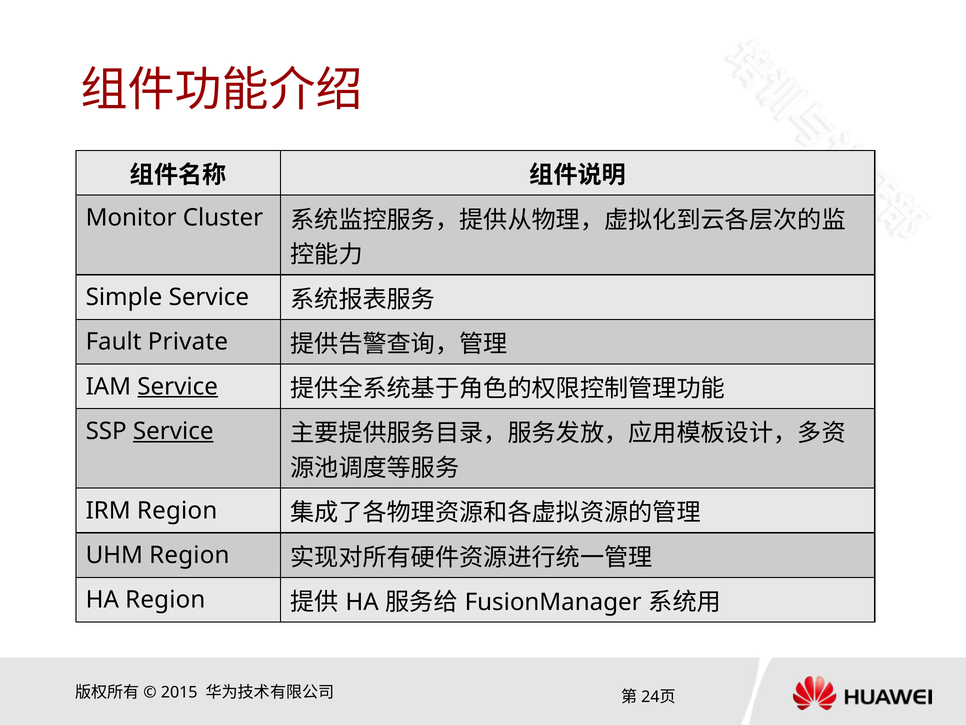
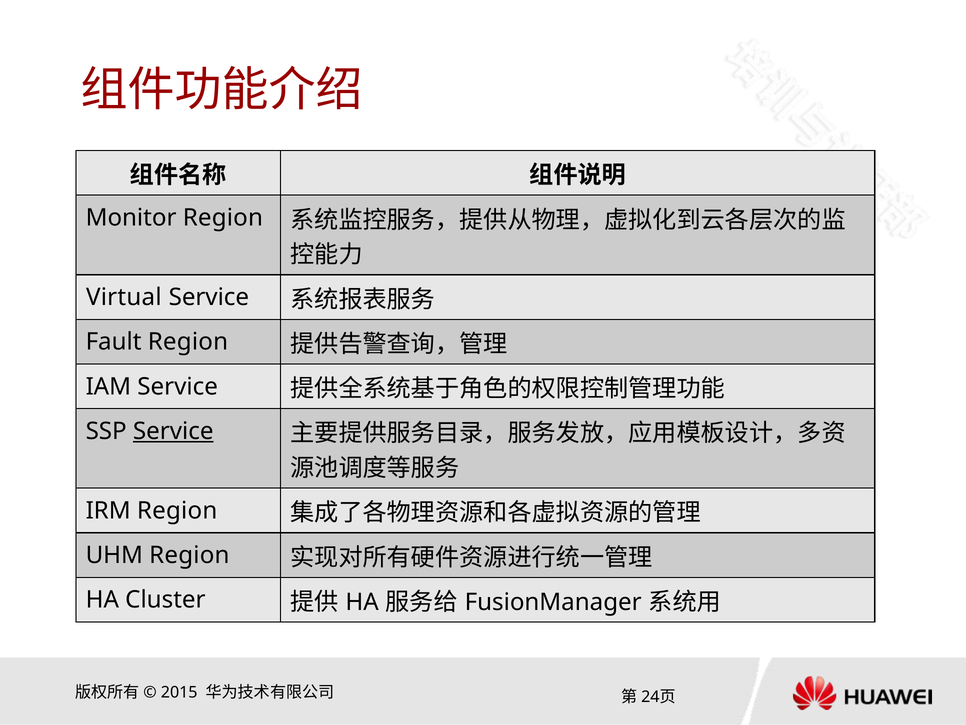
Monitor Cluster: Cluster -> Region (223, 218)
Simple: Simple -> Virtual (124, 297)
Fault Private: Private -> Region (188, 342)
Service underline: present -> none (178, 386)
HA Region: Region -> Cluster (165, 600)
